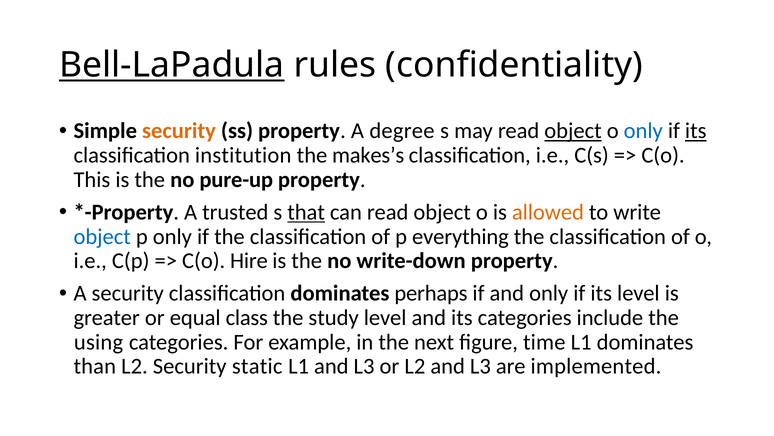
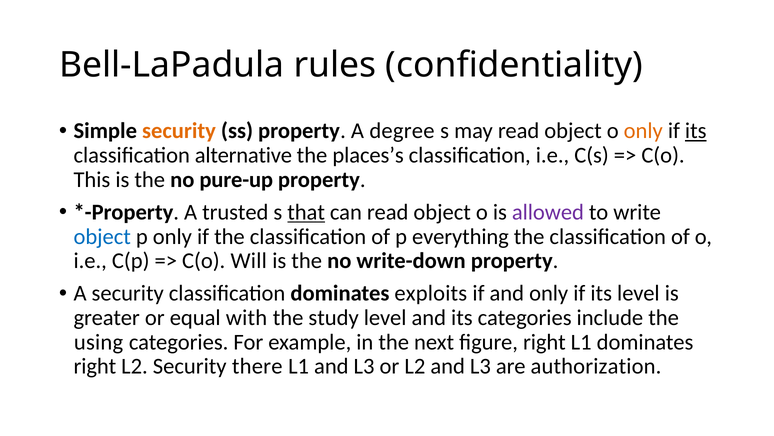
Bell-LaPadula underline: present -> none (172, 65)
object underline: present -> none (573, 131)
only colour: blue -> orange (643, 131)
institution: institution -> alternative (243, 155)
makes’s: makes’s -> places’s (368, 155)
allowed colour: orange -> purple (548, 212)
Hire: Hire -> Will (249, 261)
perhaps: perhaps -> exploits (431, 293)
class: class -> with (247, 317)
figure time: time -> right (544, 342)
than: than -> right (95, 366)
static: static -> there (257, 366)
implemented: implemented -> authorization (596, 366)
